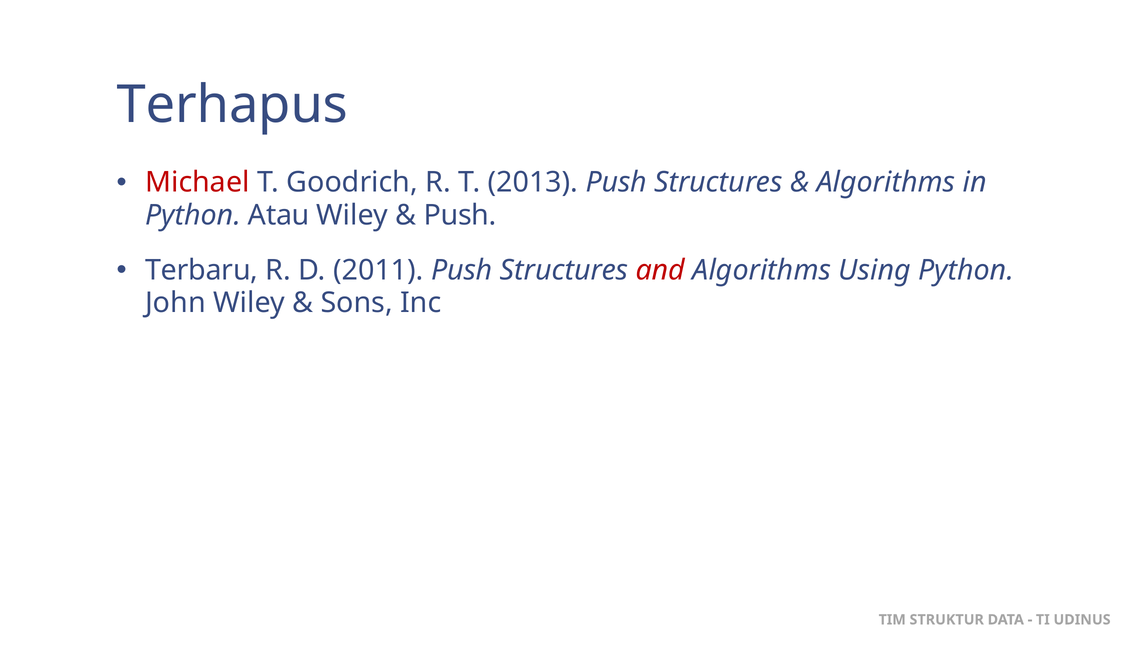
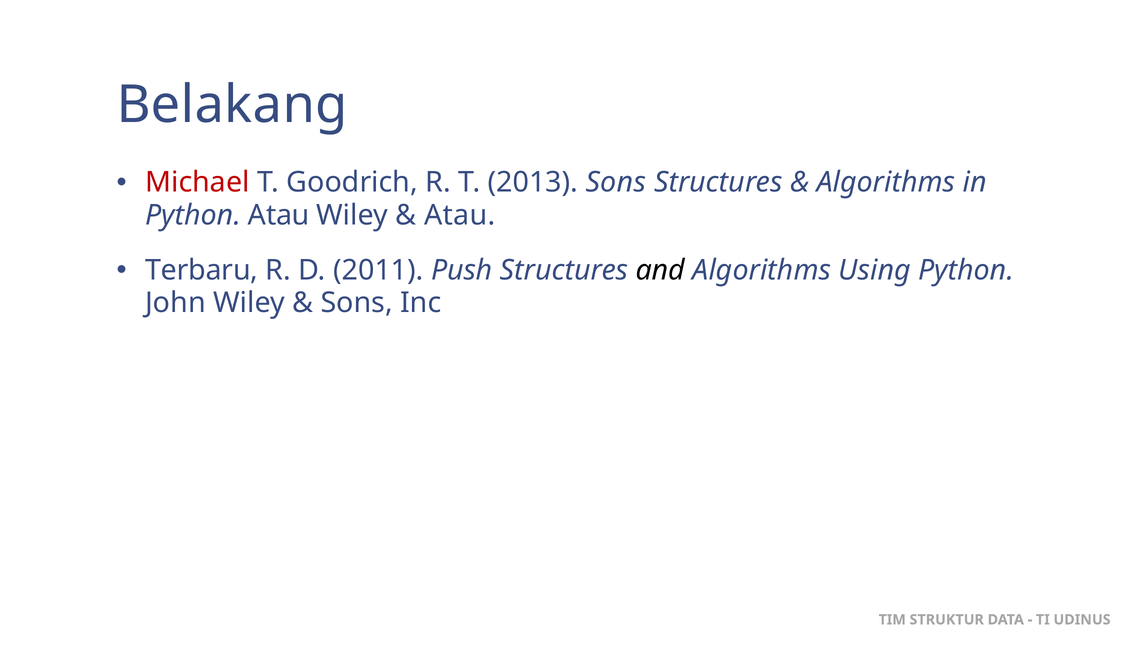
Terhapus: Terhapus -> Belakang (232, 105)
2013 Push: Push -> Sons (616, 182)
Push: Push -> Atau (460, 215)
and colour: red -> black (660, 270)
